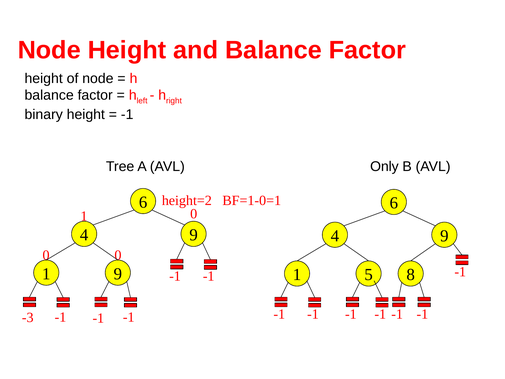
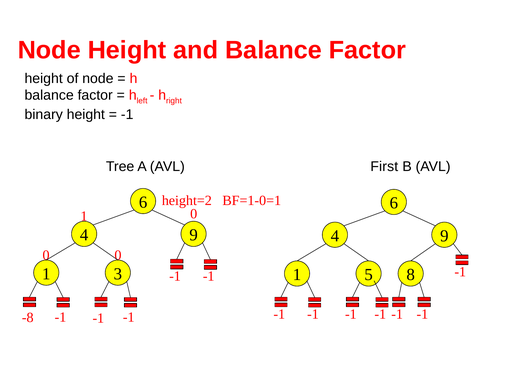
Only: Only -> First (384, 167)
1 9: 9 -> 3 (118, 274)
-3: -3 -> -8 (28, 317)
